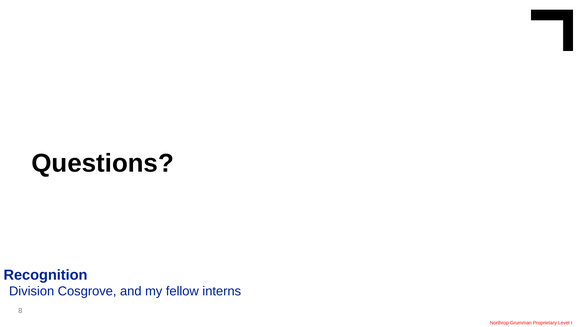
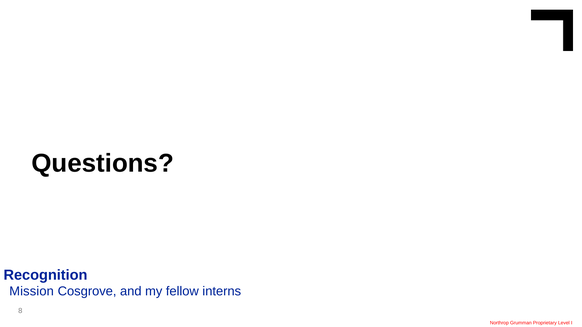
Division: Division -> Mission (32, 292)
